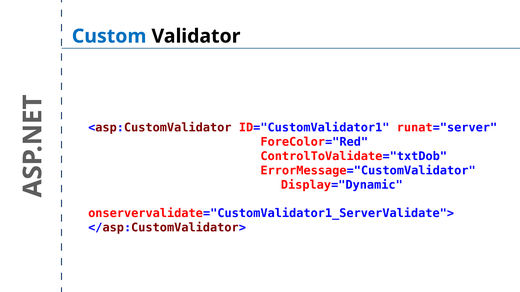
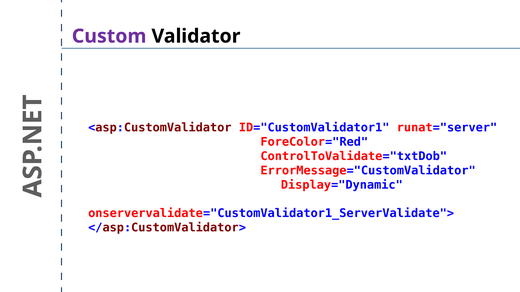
Custom colour: blue -> purple (109, 36)
